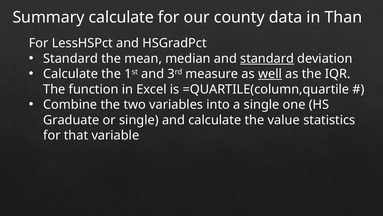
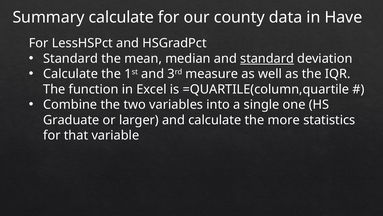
Than: Than -> Have (343, 17)
well underline: present -> none (270, 74)
or single: single -> larger (139, 120)
value: value -> more (284, 120)
